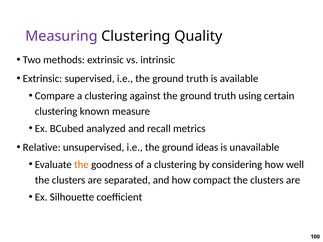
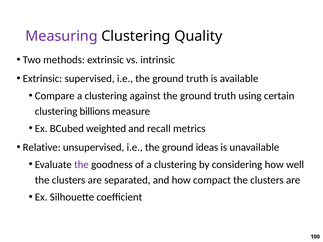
known: known -> billions (95, 111)
analyzed: analyzed -> weighted (106, 129)
the colour: orange -> purple (81, 165)
